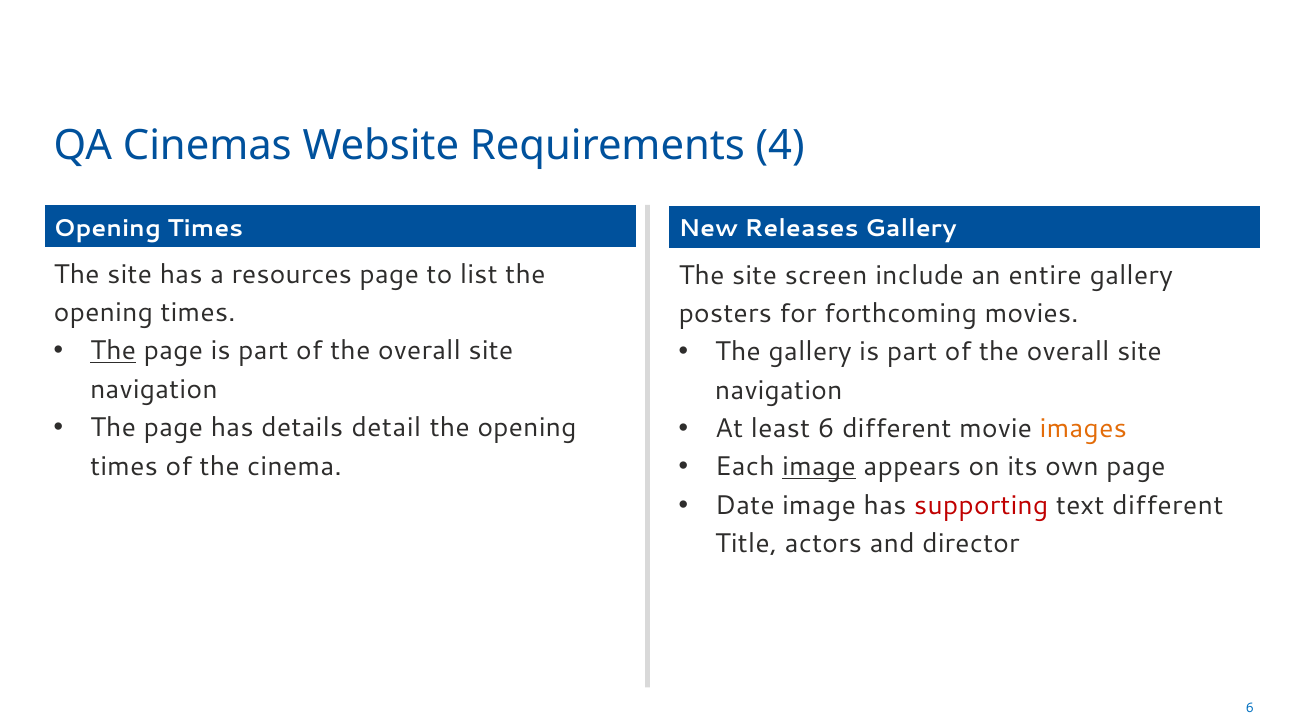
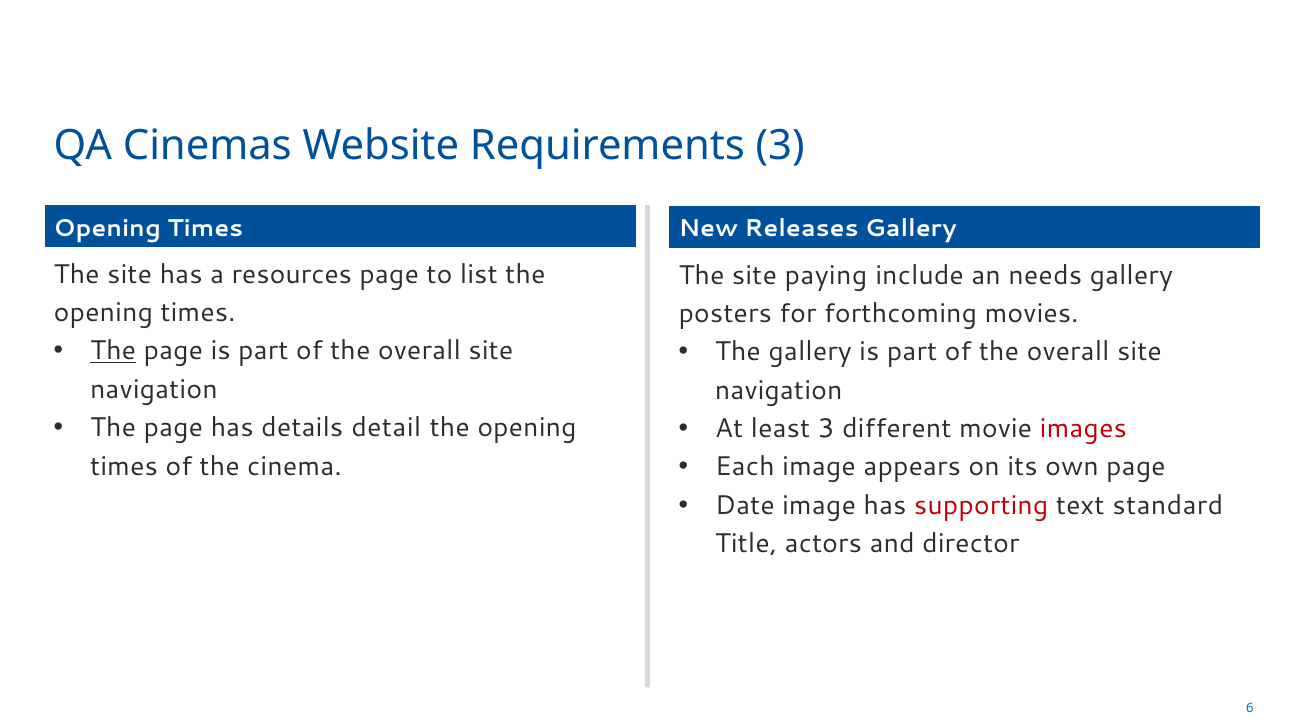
Requirements 4: 4 -> 3 (780, 146)
screen: screen -> paying (826, 275)
entire: entire -> needs (1045, 275)
least 6: 6 -> 3 (826, 429)
images colour: orange -> red (1083, 429)
image underline: present -> none (819, 467)
text different: different -> standard (1168, 505)
